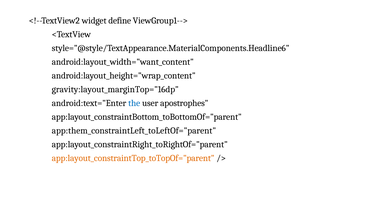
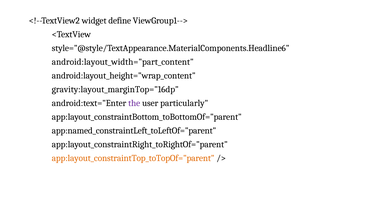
android:layout_width="want_content: android:layout_width="want_content -> android:layout_width="part_content (123, 62)
the colour: blue -> purple (134, 103)
apostrophes: apostrophes -> particularly (184, 103)
app:them_constraintLeft_toLeftOf="parent: app:them_constraintLeft_toLeftOf="parent -> app:named_constraintLeft_toLeftOf="parent (134, 130)
